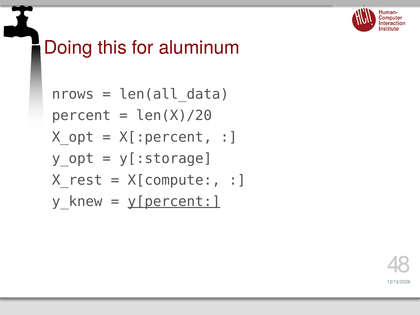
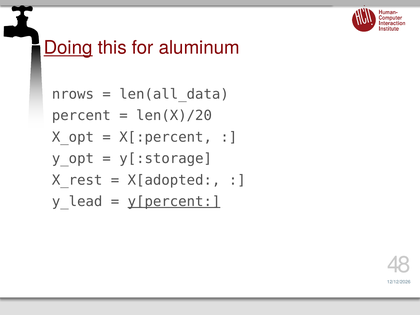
Doing underline: none -> present (68, 48)
X[compute: X[compute -> X[adopted (174, 180)
y_knew: y_knew -> y_lead (77, 202)
